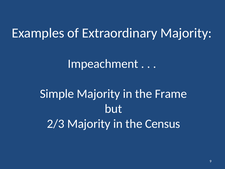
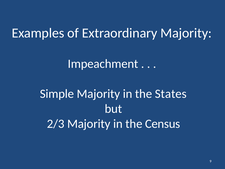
Frame: Frame -> States (171, 94)
